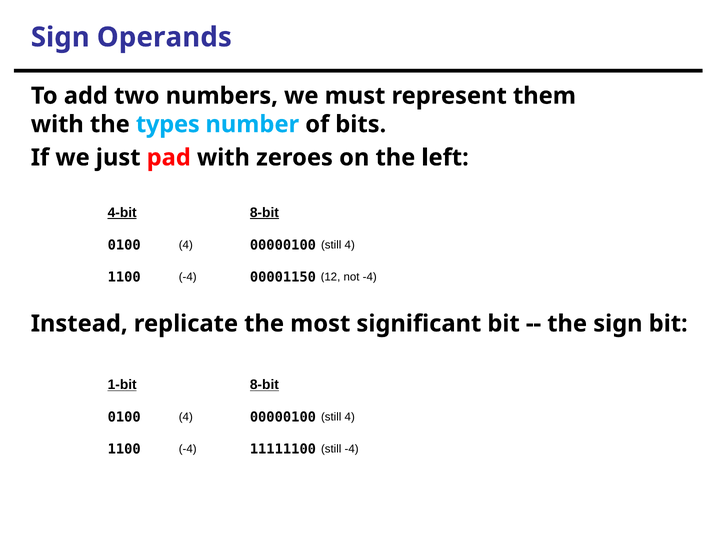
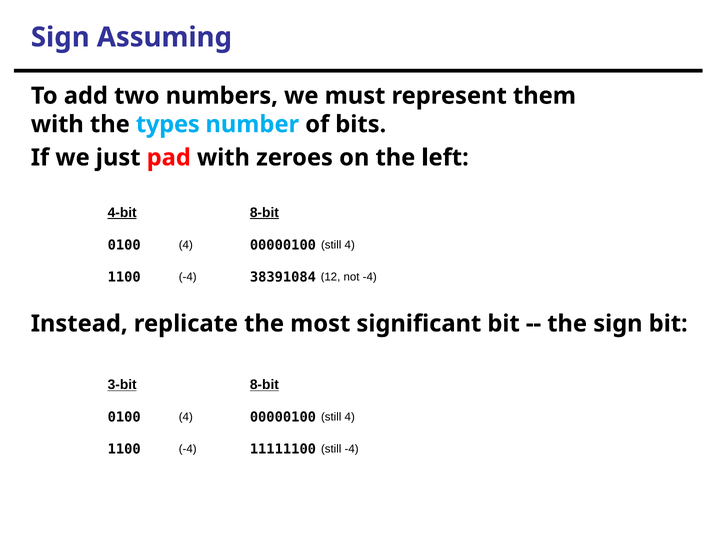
Operands: Operands -> Assuming (164, 37)
00001150: 00001150 -> 38391084 (283, 277)
1-bit: 1-bit -> 3-bit (122, 384)
